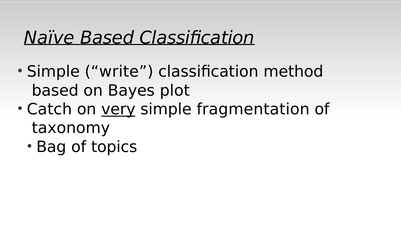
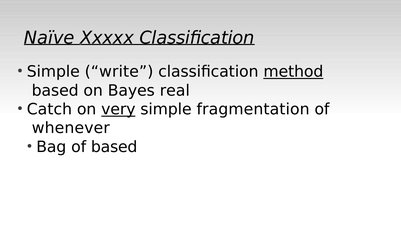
Naïve Based: Based -> Xxxxx (107, 38)
method underline: none -> present (293, 72)
plot: plot -> real (175, 90)
taxonomy: taxonomy -> whenever (71, 128)
of topics: topics -> based (114, 147)
